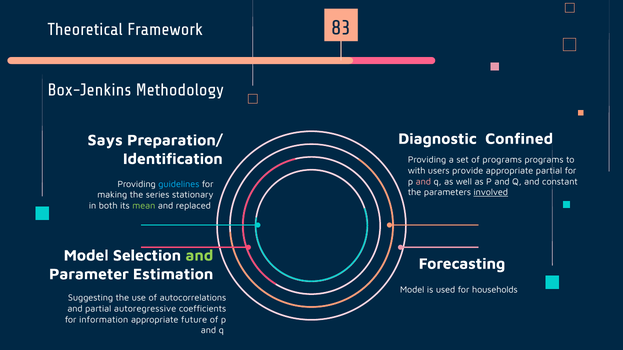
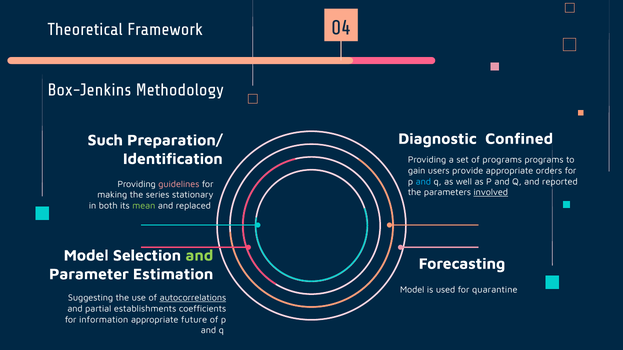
83: 83 -> 04 (341, 28)
Says: Says -> Such (105, 140)
with: with -> gain (417, 171)
appropriate partial: partial -> orders (549, 171)
and colour: pink -> light blue (423, 182)
constant: constant -> reported (560, 182)
guidelines colour: light blue -> pink (179, 184)
households: households -> quarantine (495, 290)
autocorrelations underline: none -> present (193, 298)
autoregressive: autoregressive -> establishments (145, 309)
